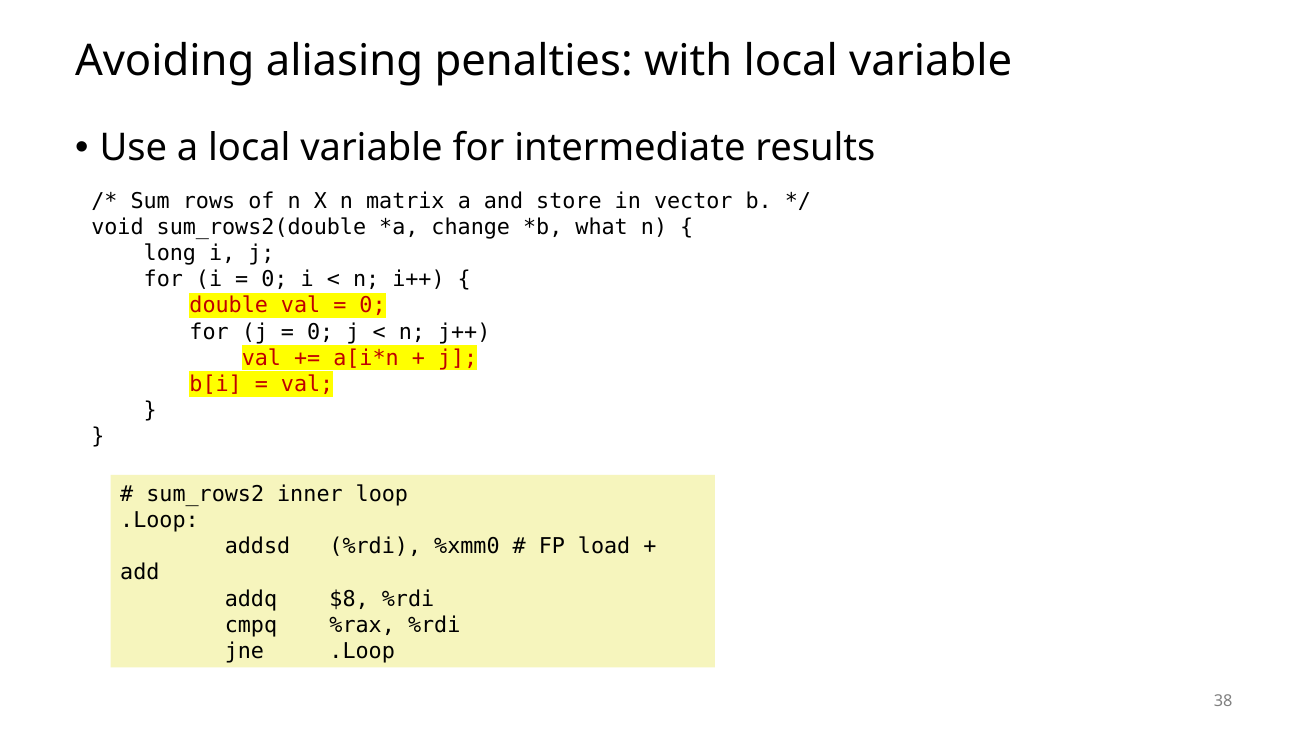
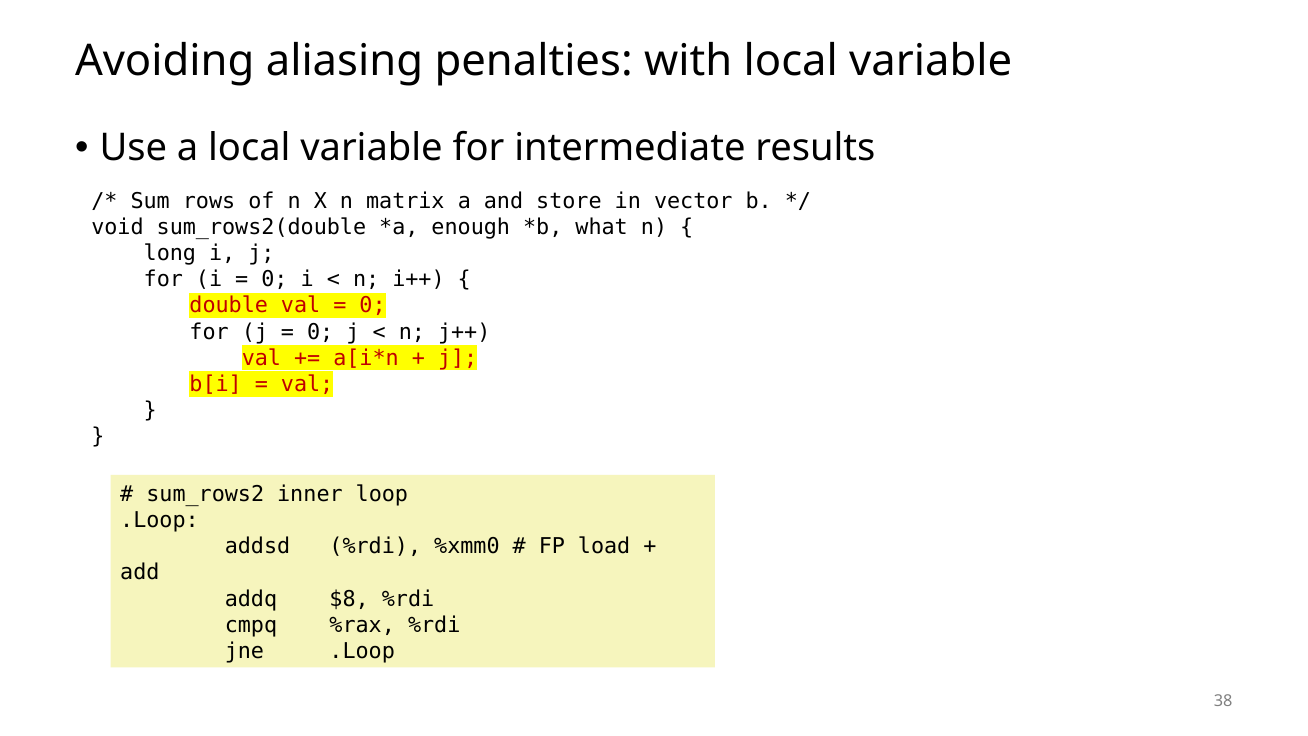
change: change -> enough (471, 227)
